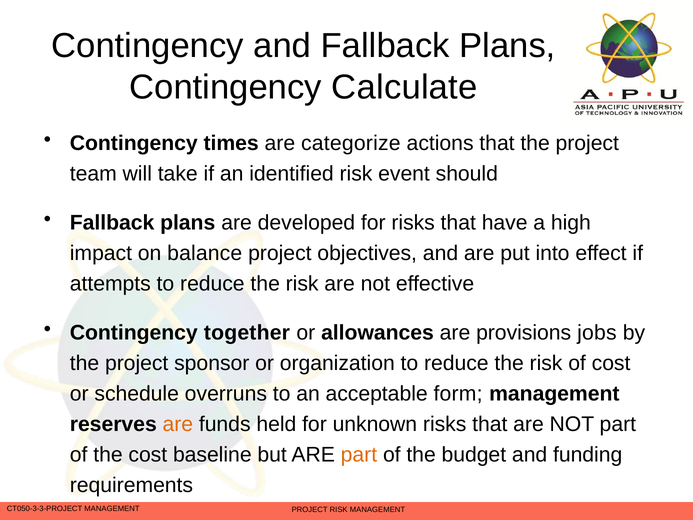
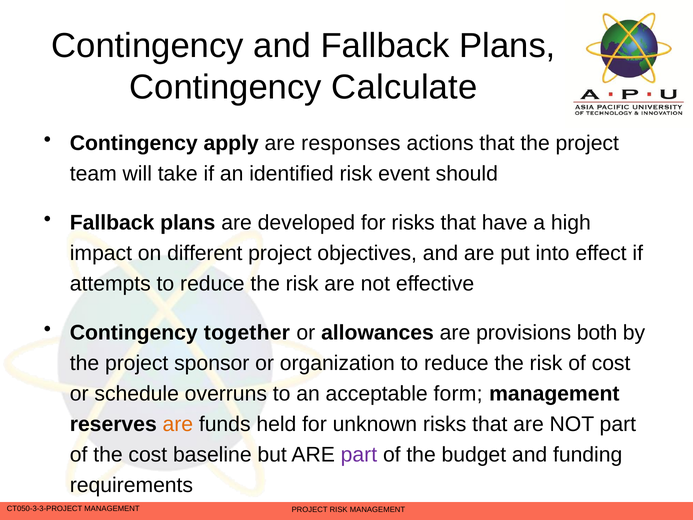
times: times -> apply (231, 143)
categorize: categorize -> responses (351, 143)
balance: balance -> different (205, 253)
jobs: jobs -> both (597, 333)
part colour: orange -> purple (359, 454)
